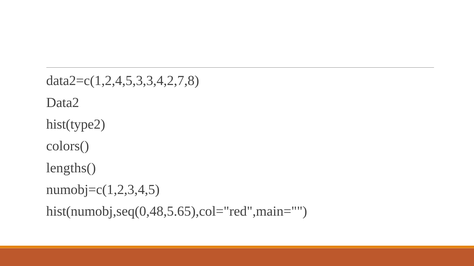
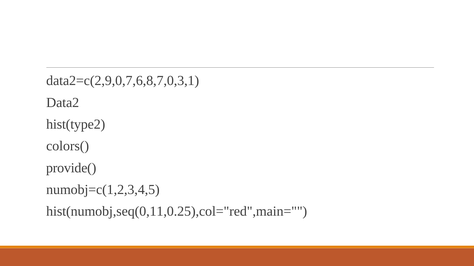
data2=c(1,2,4,5,3,3,4,2,7,8: data2=c(1,2,4,5,3,3,4,2,7,8 -> data2=c(2,9,0,7,6,8,7,0,3,1 (123, 81)
lengths(: lengths( -> provide( (71, 168)
hist(numobj,seq(0,48,5.65),col="red",main=: hist(numobj,seq(0,48,5.65),col="red",main= -> hist(numobj,seq(0,11,0.25),col="red",main= (177, 212)
